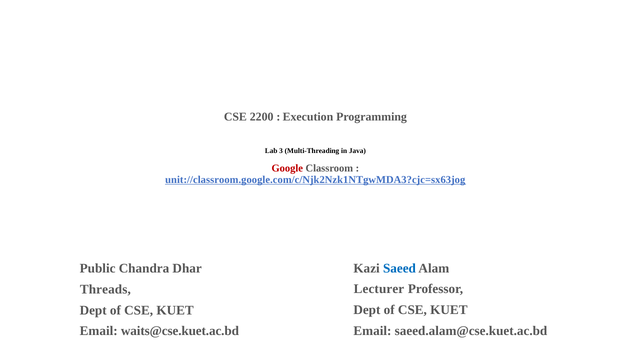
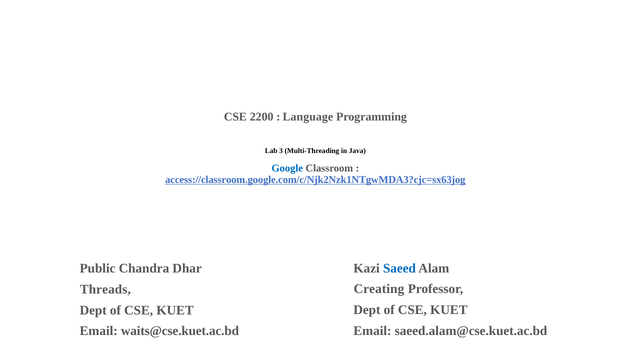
Execution: Execution -> Language (308, 117)
Google colour: red -> blue (287, 168)
unit://classroom.google.com/c/Njk2Nzk1NTgwMDA3?cjc=sx63jog: unit://classroom.google.com/c/Njk2Nzk1NTgwMDA3?cjc=sx63jog -> access://classroom.google.com/c/Njk2Nzk1NTgwMDA3?cjc=sx63jog (315, 180)
Lecturer: Lecturer -> Creating (379, 289)
